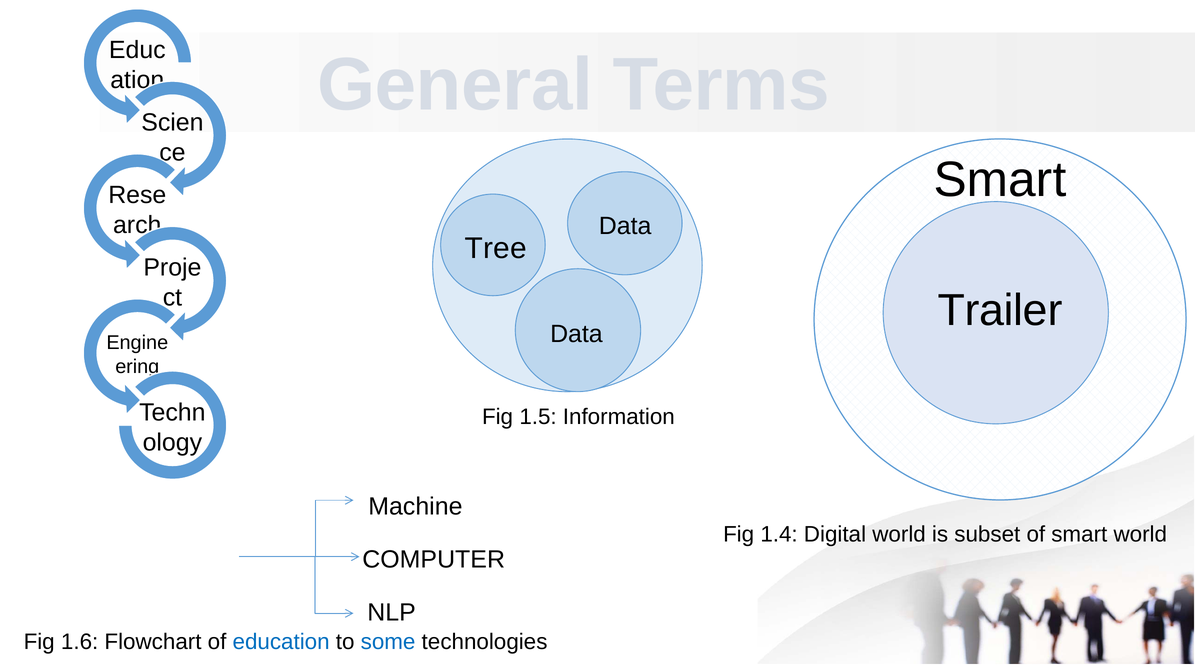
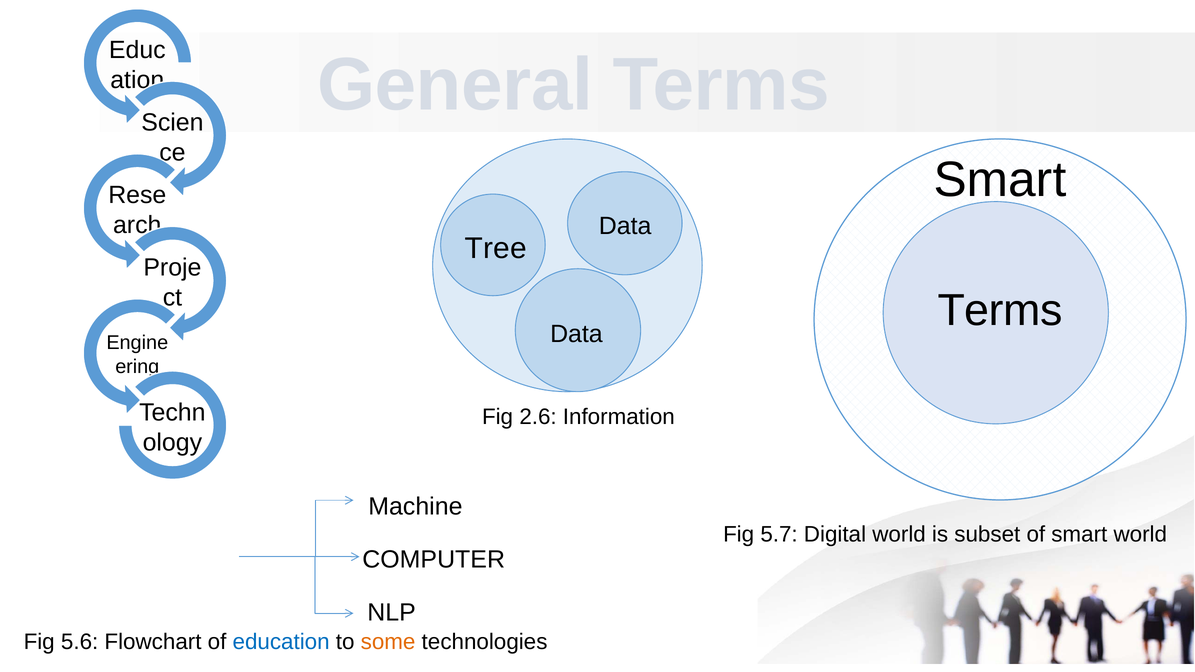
Trailer: Trailer -> Terms (1000, 311)
1.5: 1.5 -> 2.6 (538, 417)
1.4: 1.4 -> 5.7 (779, 535)
1.6: 1.6 -> 5.6 (80, 642)
some colour: blue -> orange (388, 642)
